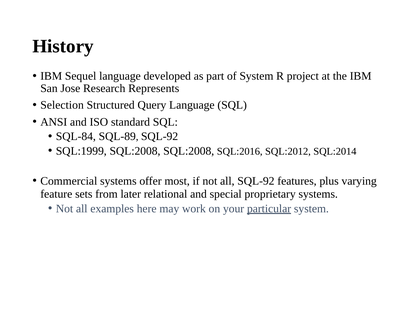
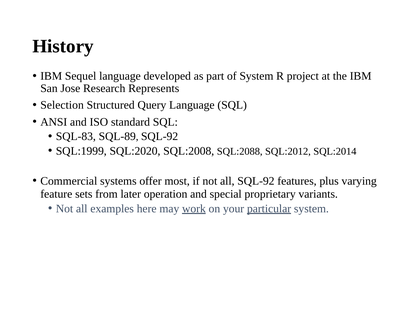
SQL-84: SQL-84 -> SQL-83 (76, 137)
SQL:1999 SQL:2008: SQL:2008 -> SQL:2020 (135, 151)
SQL:2016: SQL:2016 -> SQL:2088 (240, 152)
relational: relational -> operation (166, 194)
proprietary systems: systems -> variants (318, 194)
work underline: none -> present (194, 209)
